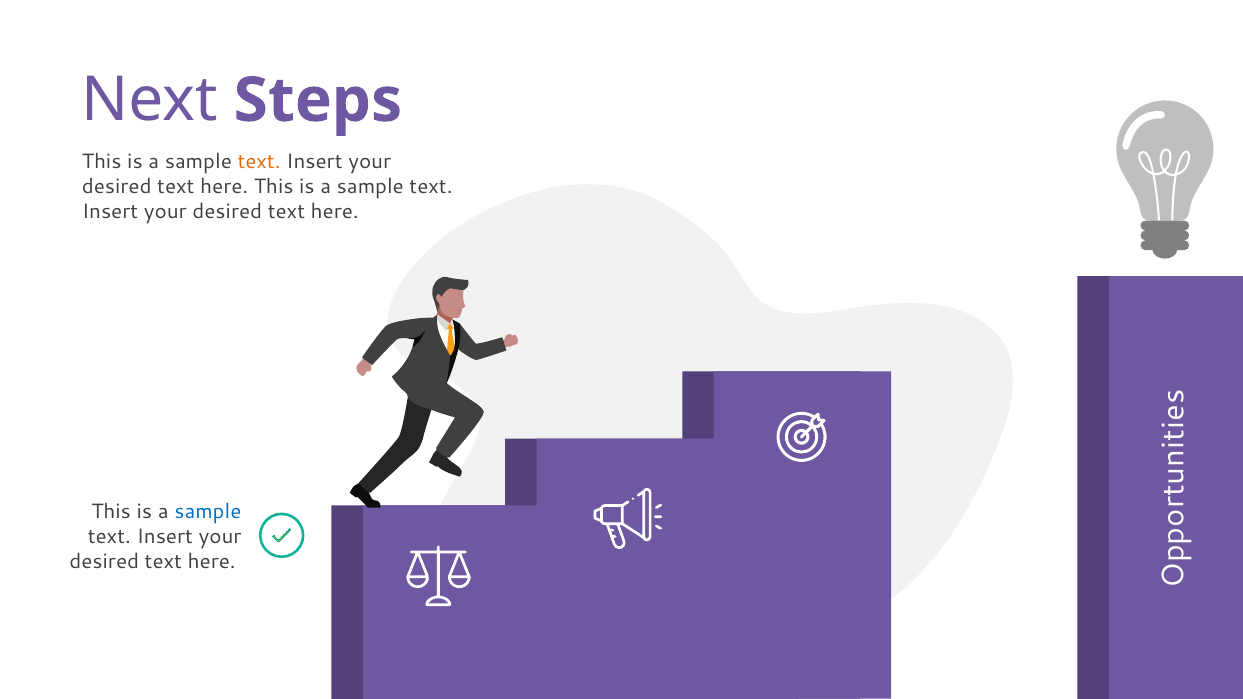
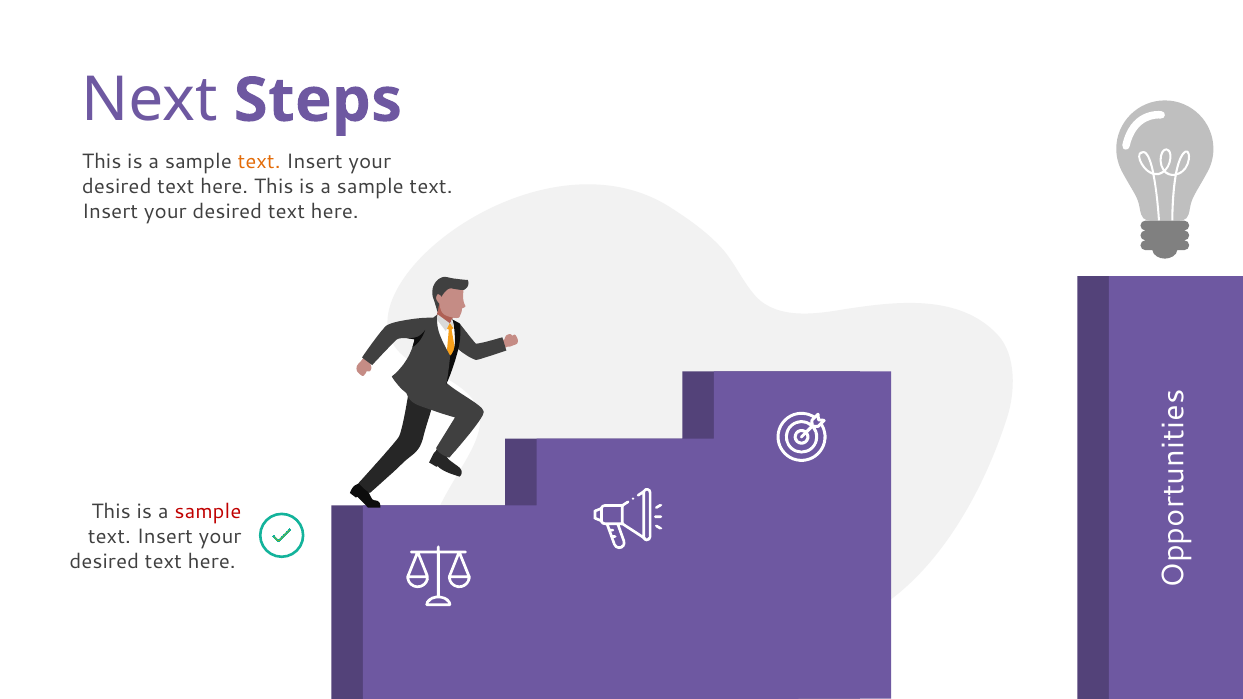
sample colour: blue -> red (208, 512)
